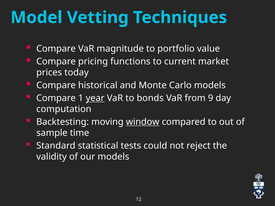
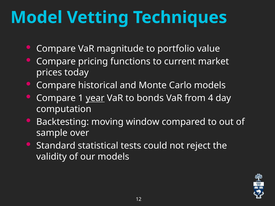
9: 9 -> 4 (211, 98)
window underline: present -> none (143, 122)
time: time -> over (80, 133)
